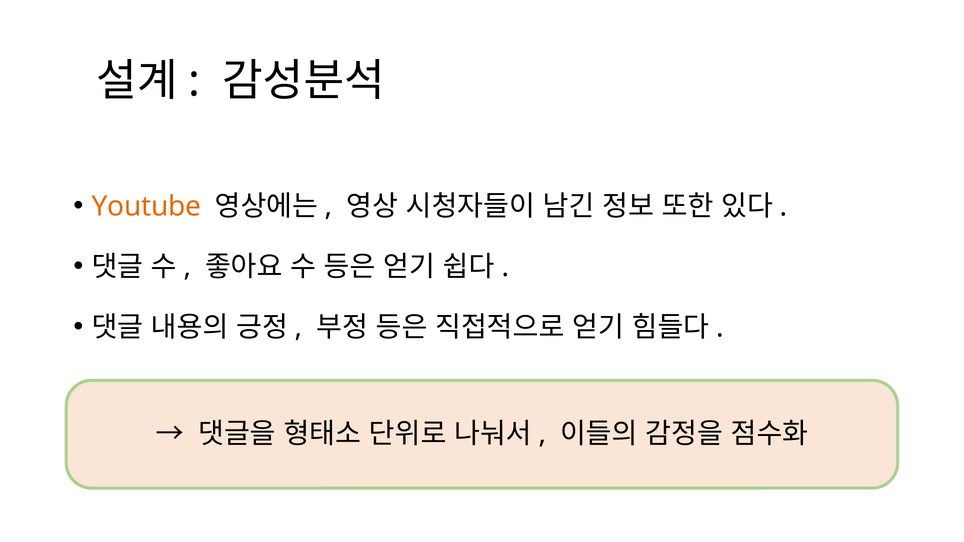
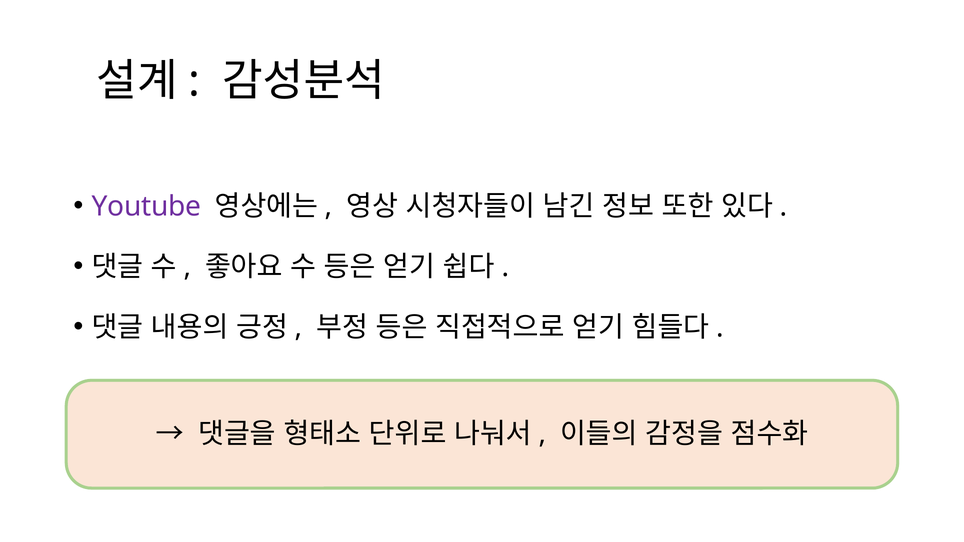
Youtube colour: orange -> purple (146, 206)
